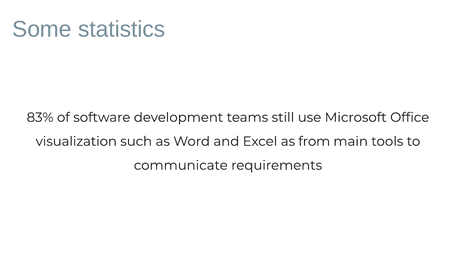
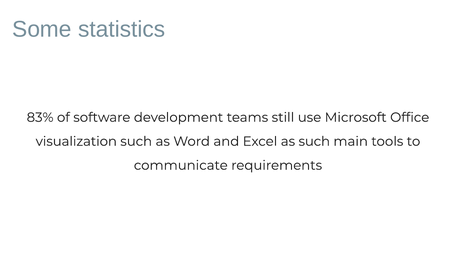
as from: from -> such (314, 141)
